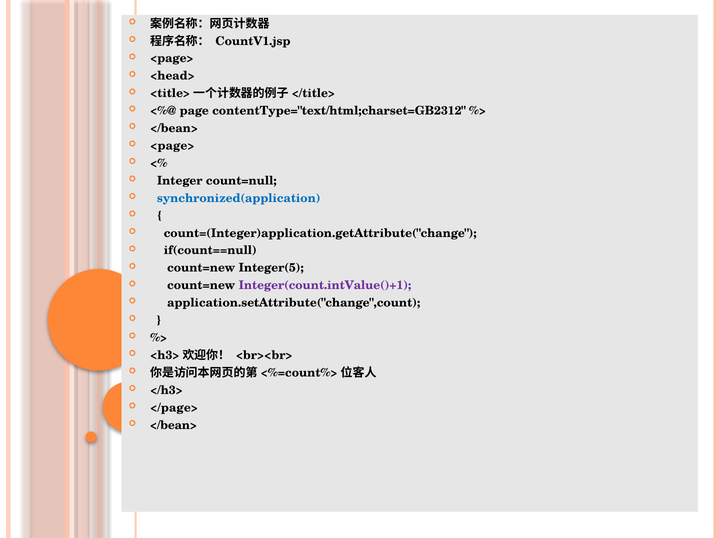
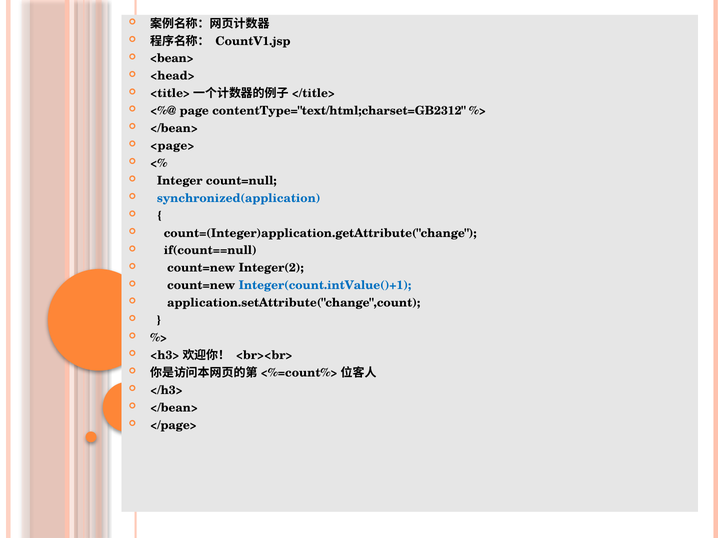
<page>: <page> -> <bean> (172, 59)
Integer(5: Integer(5 -> Integer(2 (271, 268)
Integer(count.intValue()+1 colour: purple -> blue (325, 286)
</page>: </page> -> </bean> (174, 408)
</bean>: </bean> -> </page> (174, 425)
